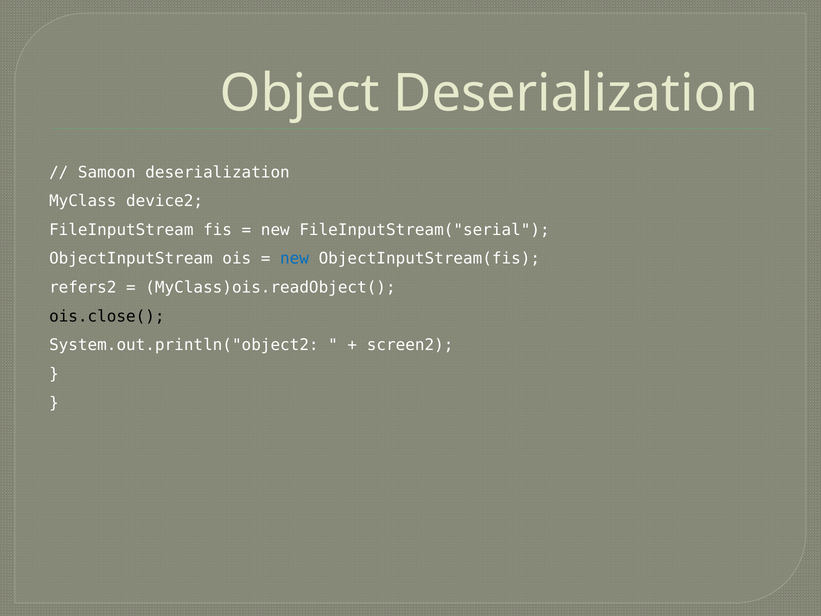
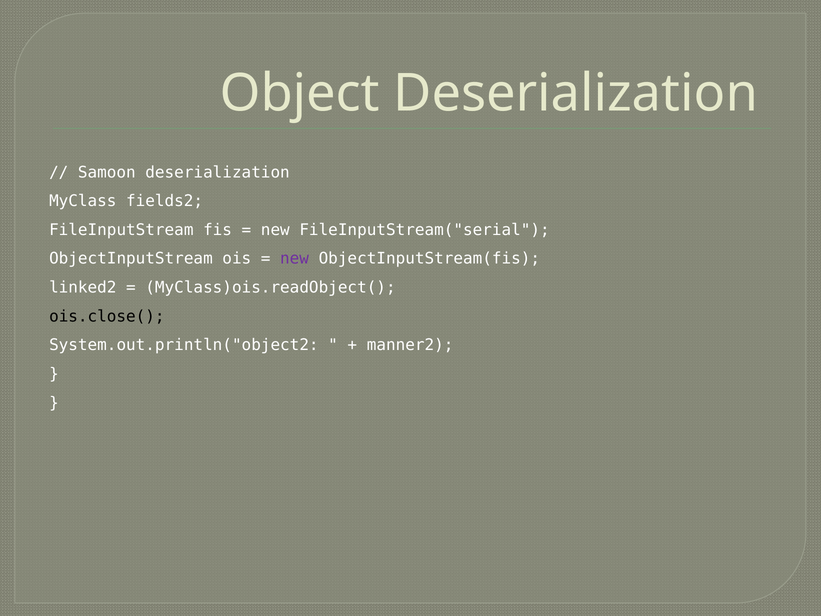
device2: device2 -> fields2 (165, 201)
new colour: blue -> purple (295, 259)
refers2: refers2 -> linked2 (83, 287)
screen2: screen2 -> manner2 (410, 345)
